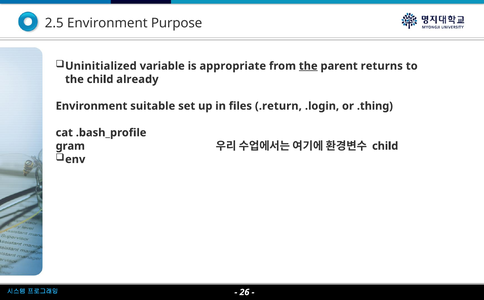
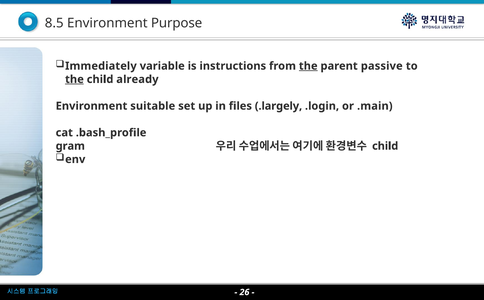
2.5: 2.5 -> 8.5 (54, 23)
Uninitialized: Uninitialized -> Immediately (101, 66)
appropriate: appropriate -> instructions (233, 66)
returns: returns -> passive (382, 66)
the underline: none -> present (74, 79)
.return: .return -> .largely (278, 106)
.thing: .thing -> .main (375, 106)
